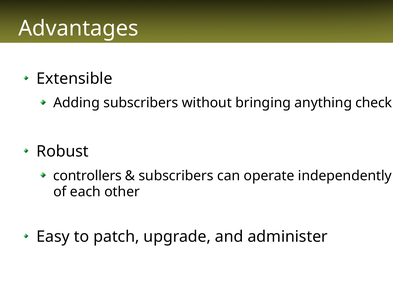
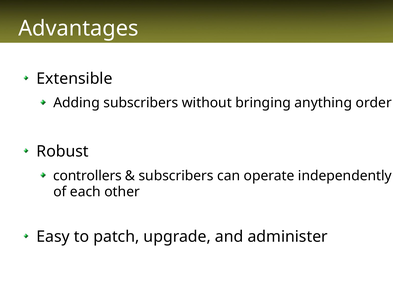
check: check -> order (374, 103)
